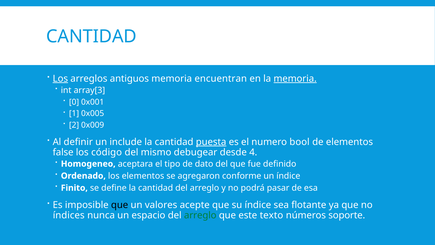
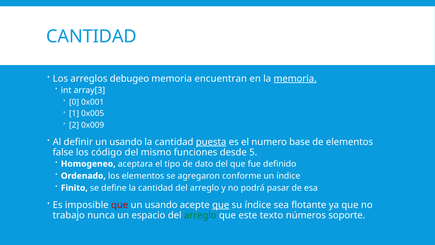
Los underline: present -> none (60, 78)
antiguos: antiguos -> debugeo (129, 78)
definir un include: include -> usando (126, 142)
bool: bool -> base (300, 142)
debugear: debugear -> funciones (196, 152)
4: 4 -> 5 (253, 152)
que colour: black -> red (120, 205)
valores: valores -> usando (161, 205)
que underline: none -> present (221, 205)
índices: índices -> trabajo (69, 215)
